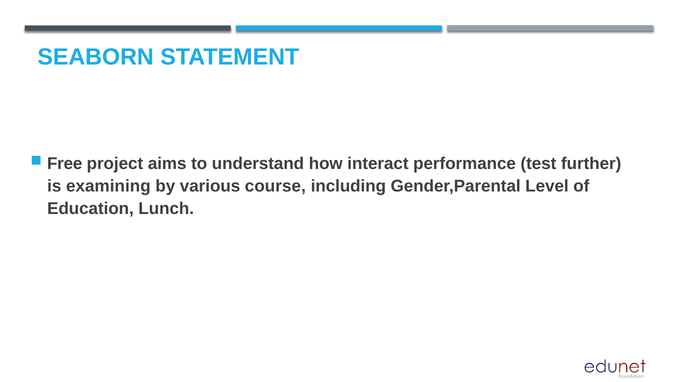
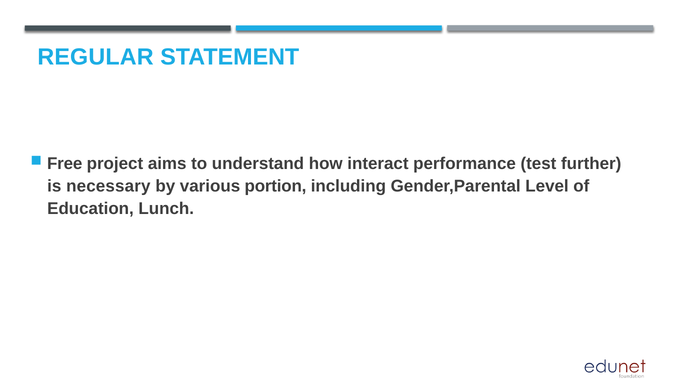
SEABORN: SEABORN -> REGULAR (95, 57)
examining: examining -> necessary (108, 186)
course: course -> portion (275, 186)
